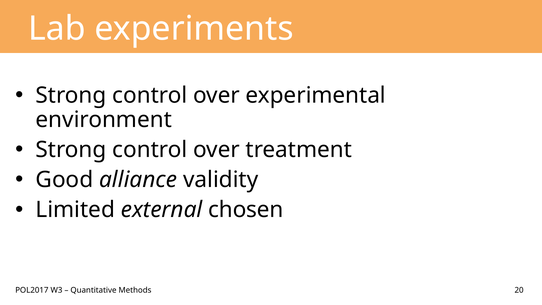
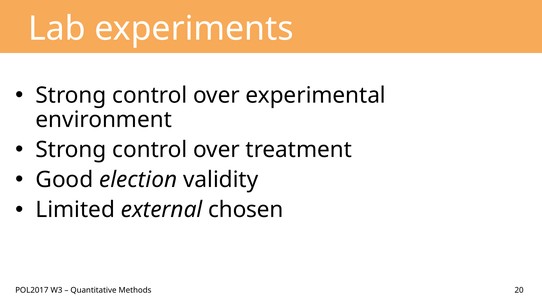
alliance: alliance -> election (138, 180)
